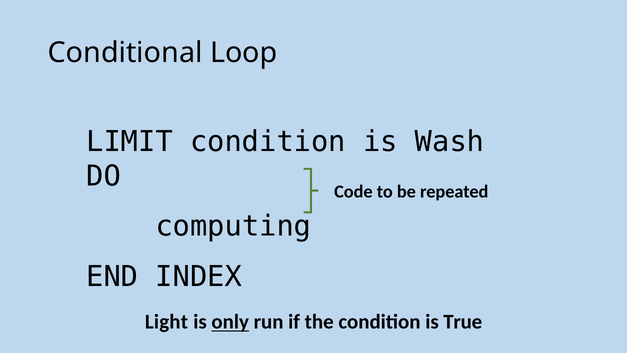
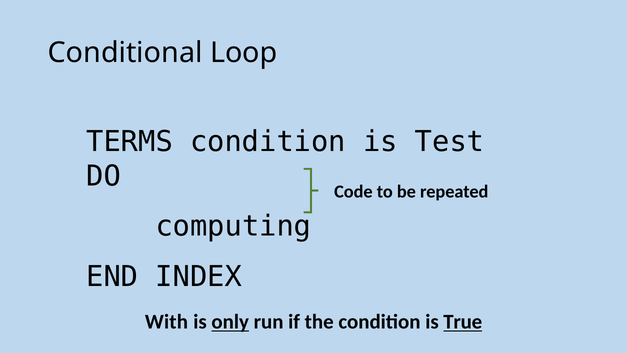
LIMIT: LIMIT -> TERMS (130, 142)
Wash: Wash -> Test (450, 142)
Light: Light -> With (166, 322)
True underline: none -> present (463, 322)
